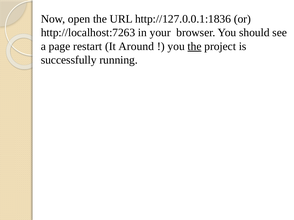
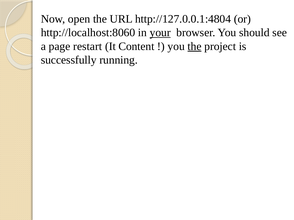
http://127.0.0.1:1836: http://127.0.0.1:1836 -> http://127.0.0.1:4804 (183, 19)
http://localhost:7263: http://localhost:7263 -> http://localhost:8060 (88, 33)
your underline: none -> present (160, 33)
Around: Around -> Content (136, 46)
